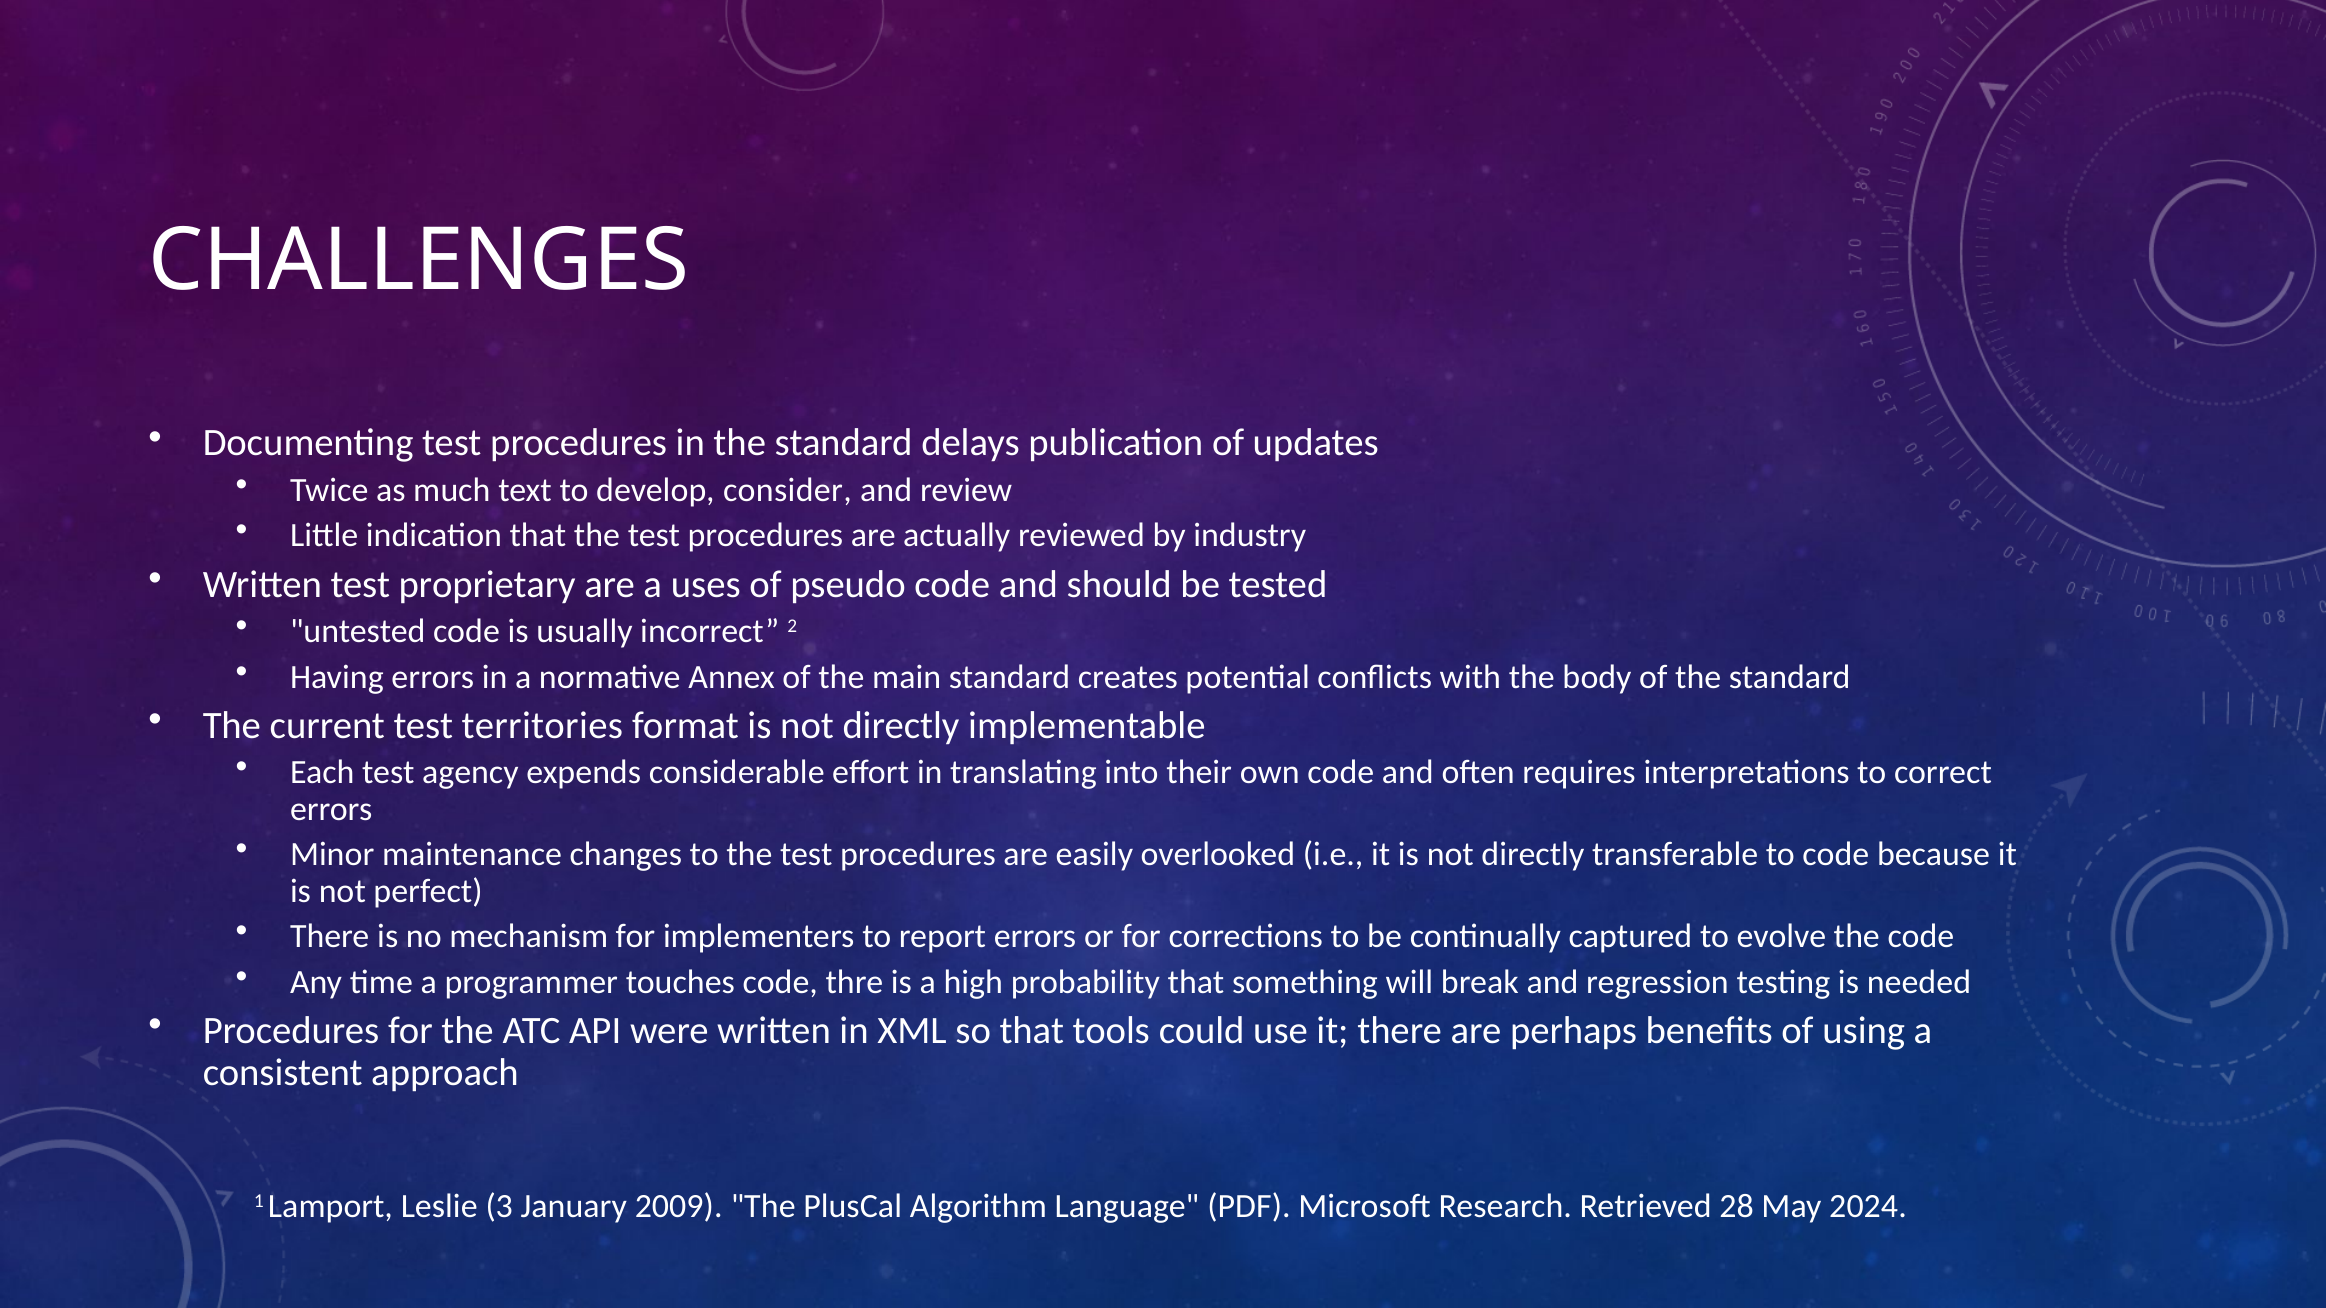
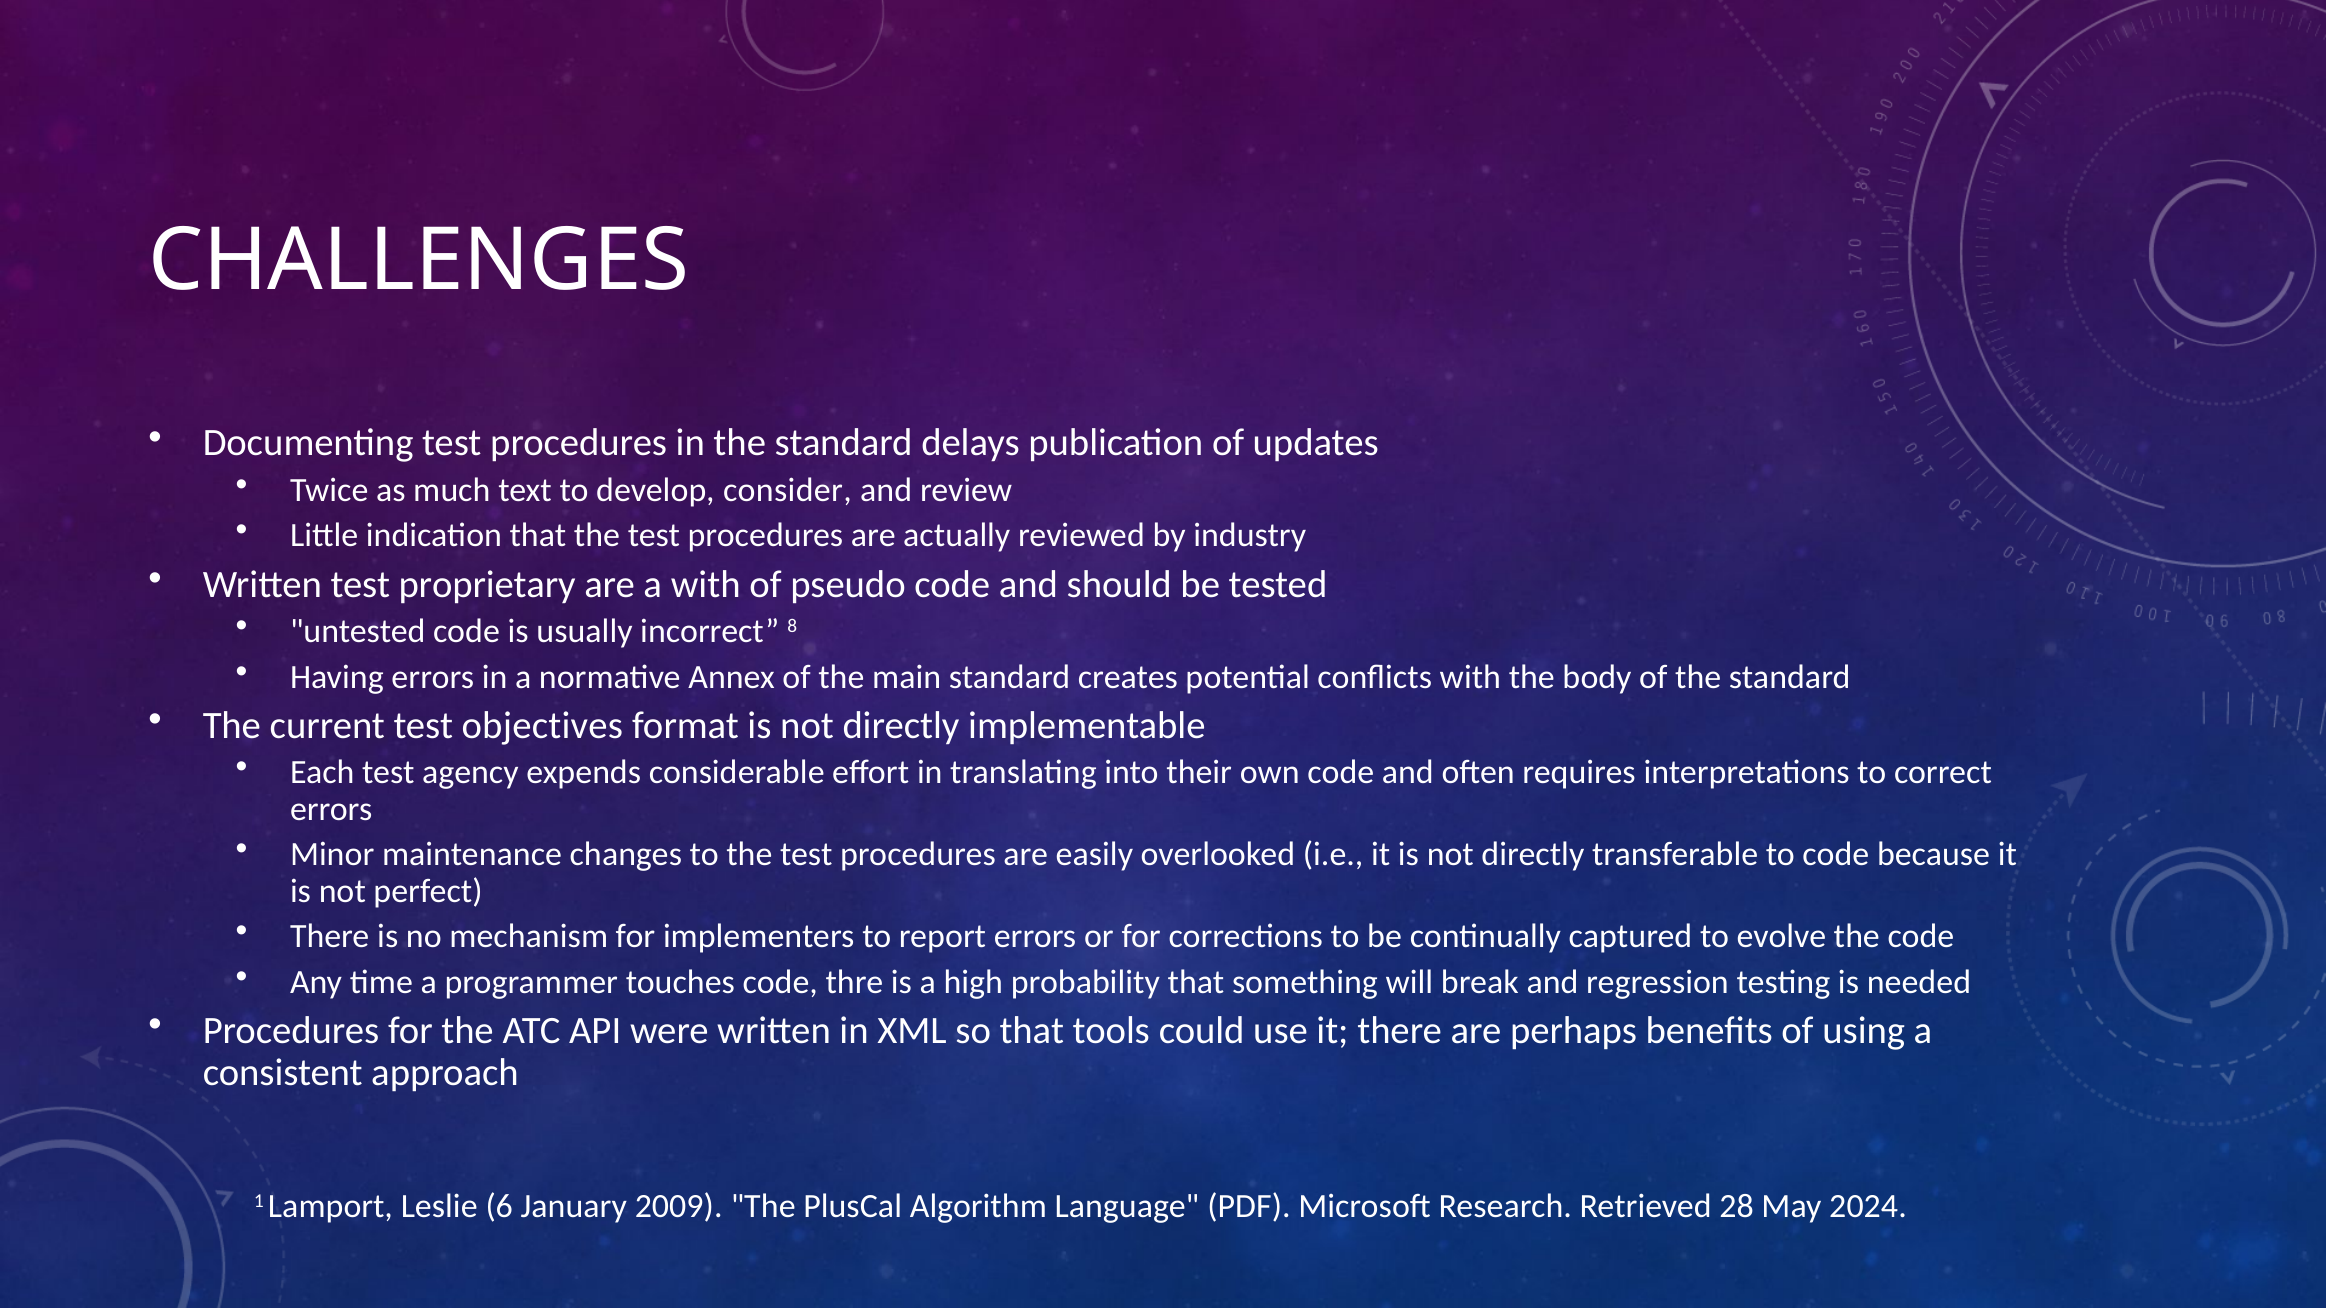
a uses: uses -> with (706, 584)
2: 2 -> 8 (792, 627)
territories: territories -> objectives (542, 726)
3: 3 -> 6 (499, 1207)
